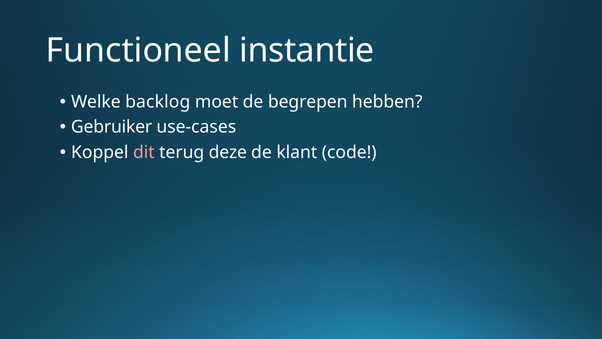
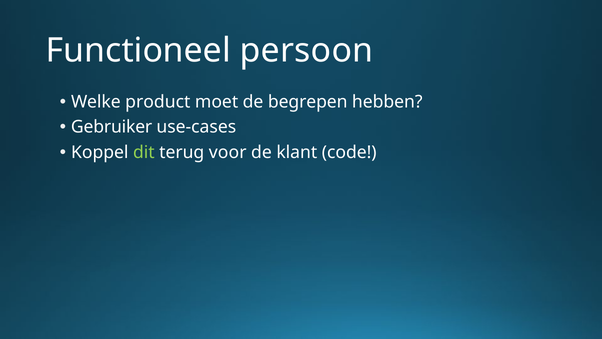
instantie: instantie -> persoon (307, 51)
backlog: backlog -> product (158, 102)
dit colour: pink -> light green (144, 152)
deze: deze -> voor (228, 152)
